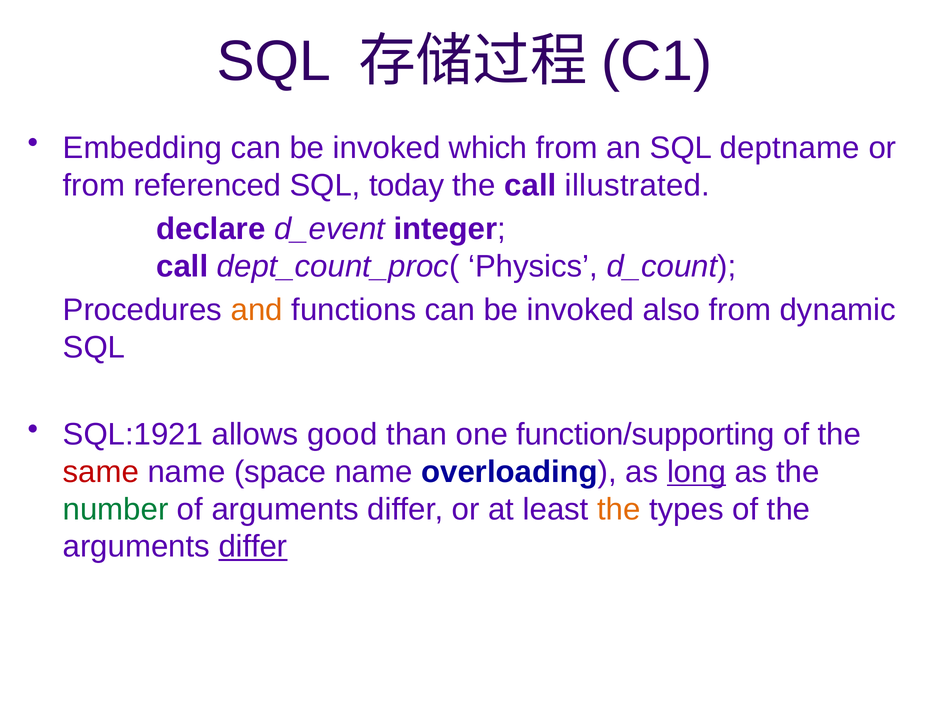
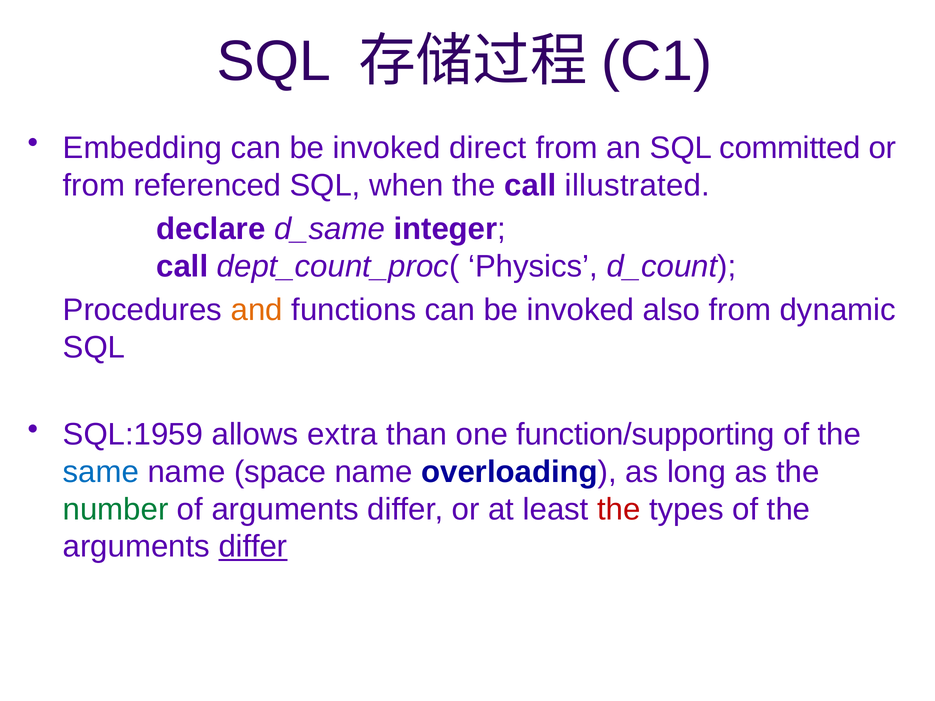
which: which -> direct (488, 148)
deptname: deptname -> committed (790, 148)
today: today -> when (406, 185)
d_event: d_event -> d_same (330, 229)
SQL:1921: SQL:1921 -> SQL:1959 (133, 435)
good: good -> extra (342, 435)
same colour: red -> blue (101, 472)
long underline: present -> none (697, 472)
the colour: orange -> red (619, 509)
